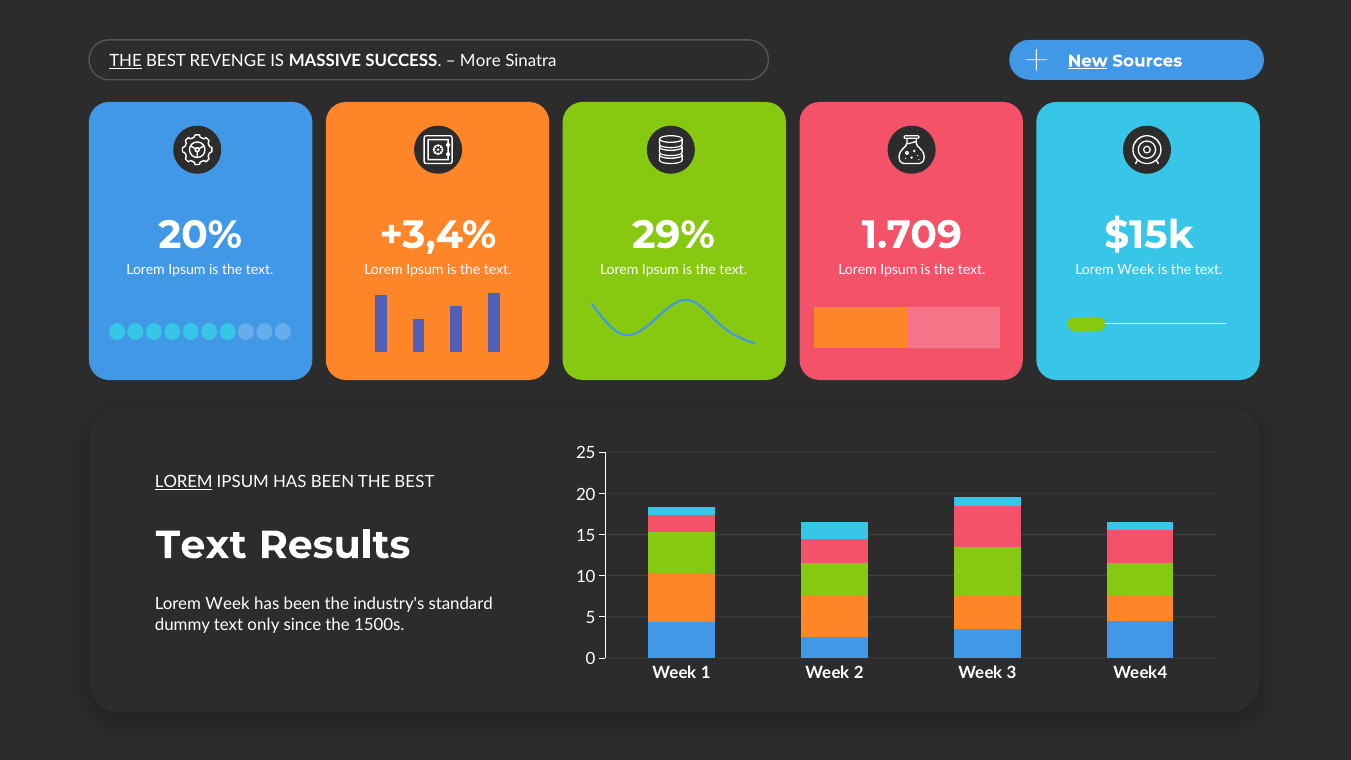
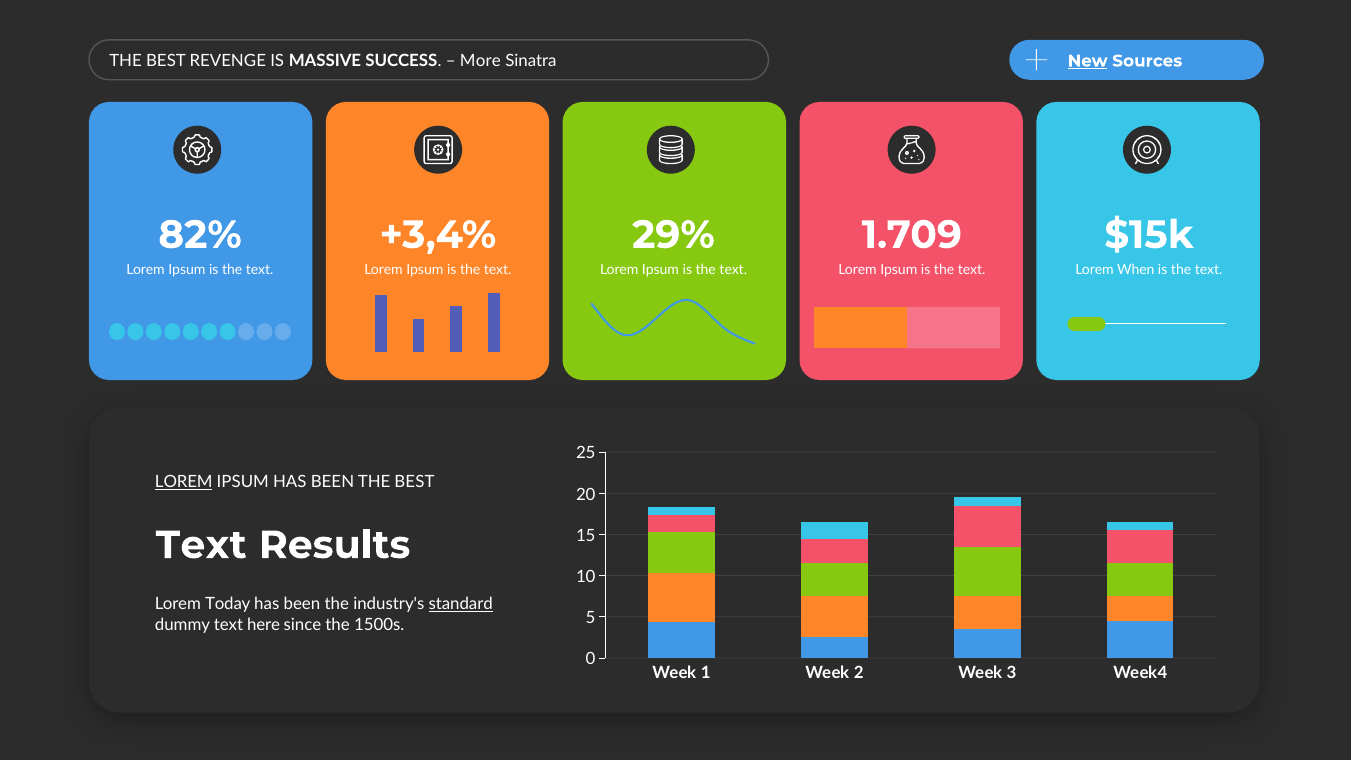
THE underline: present -> none (126, 61)
20%: 20% -> 82% (200, 235)
Week: Week -> When (1136, 270)
Week: Week -> Today (228, 604)
standard underline: none -> present (461, 604)
only: only -> here (264, 624)
